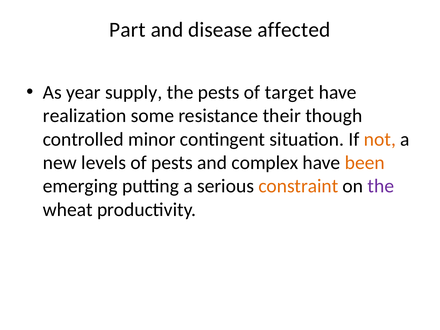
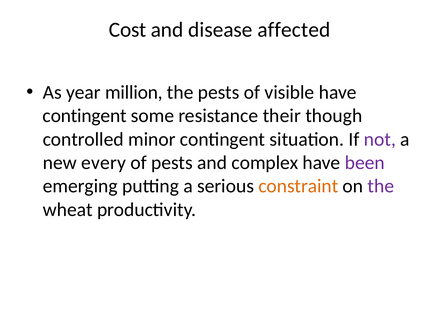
Part: Part -> Cost (128, 30)
supply: supply -> million (134, 92)
target: target -> visible (289, 92)
realization: realization -> contingent (85, 116)
not colour: orange -> purple (380, 139)
levels: levels -> every (104, 163)
been colour: orange -> purple (365, 163)
